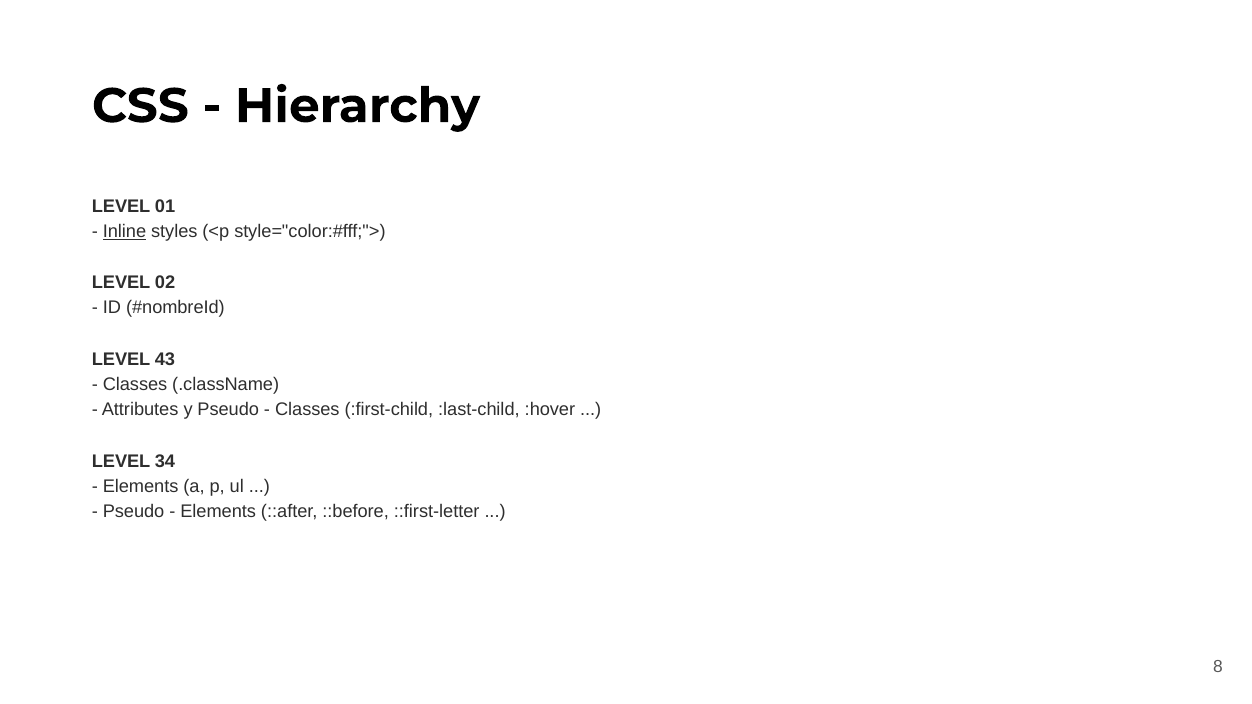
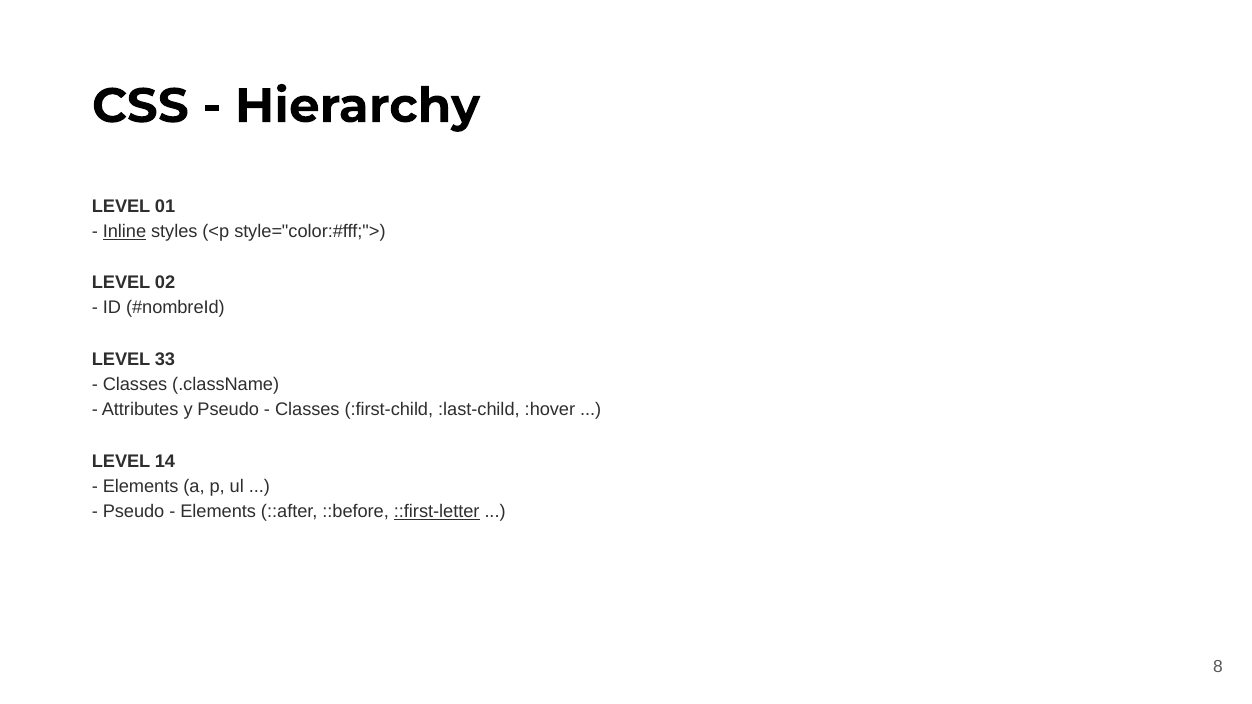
43: 43 -> 33 (165, 360)
34: 34 -> 14 (165, 461)
::first-letter underline: none -> present (437, 512)
